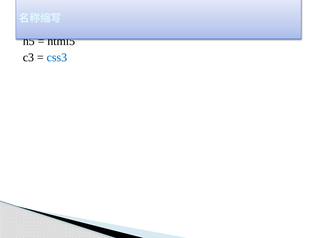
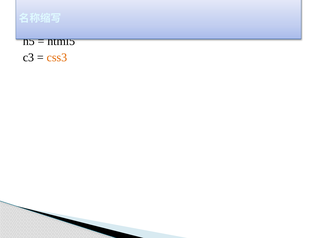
css3 colour: blue -> orange (57, 57)
